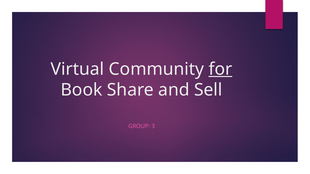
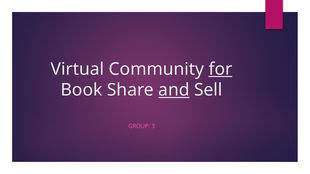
and underline: none -> present (174, 90)
